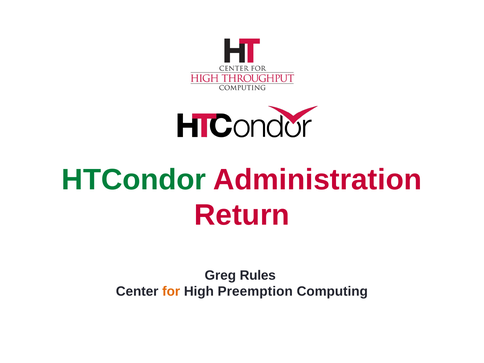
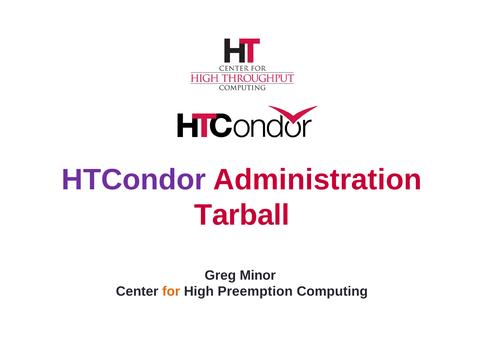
HTCondor colour: green -> purple (134, 180)
Return: Return -> Tarball (242, 215)
Rules: Rules -> Minor (258, 275)
